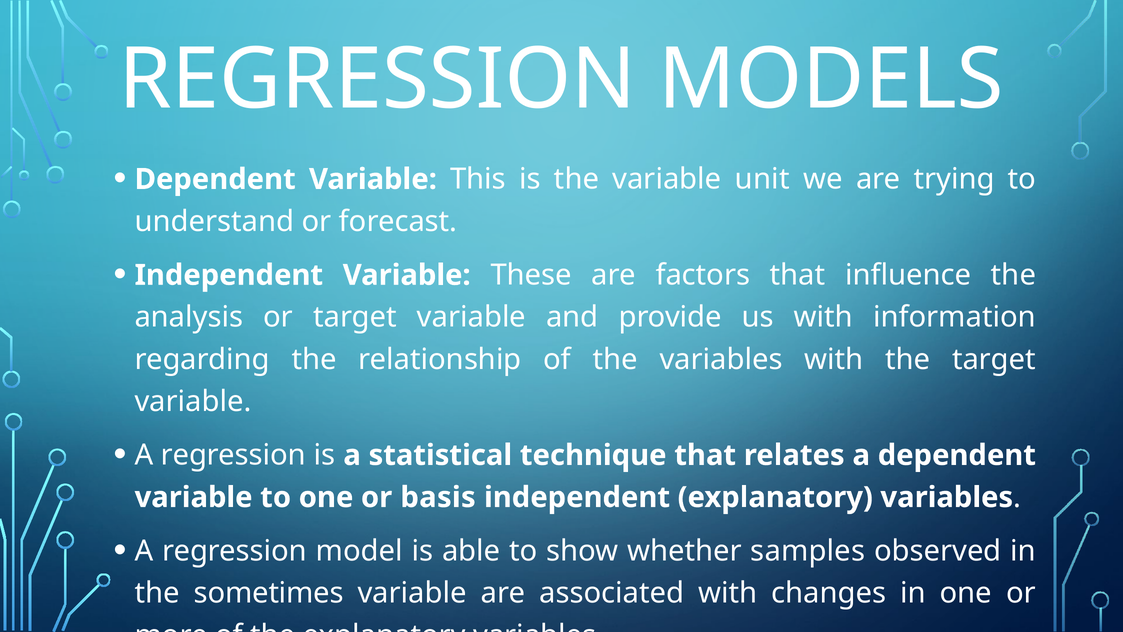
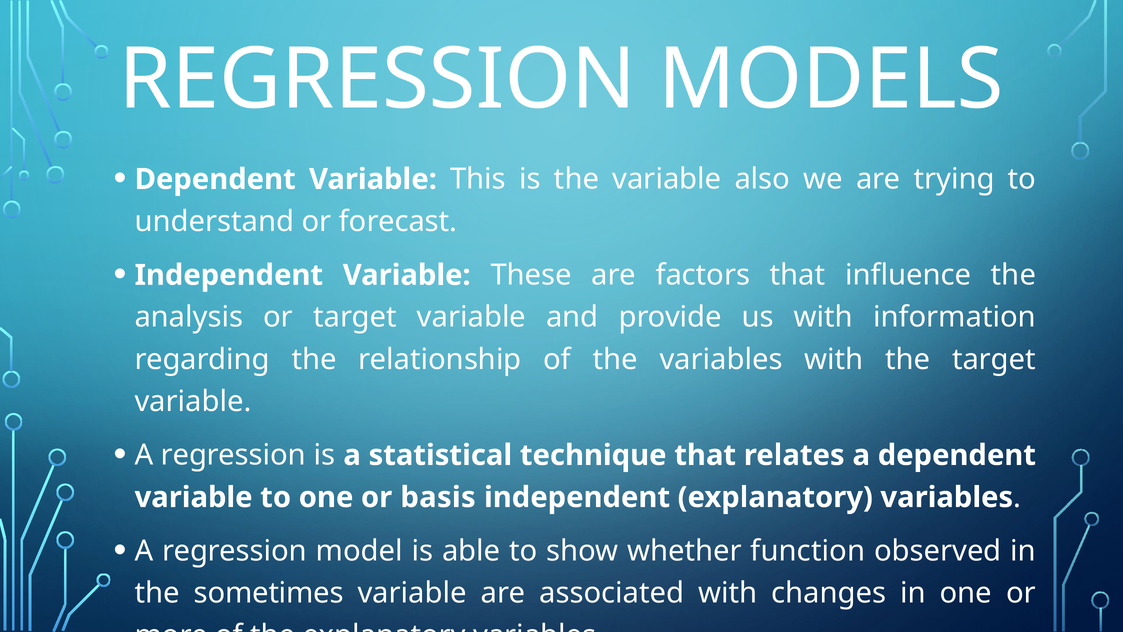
unit: unit -> also (762, 179)
samples: samples -> function (808, 551)
